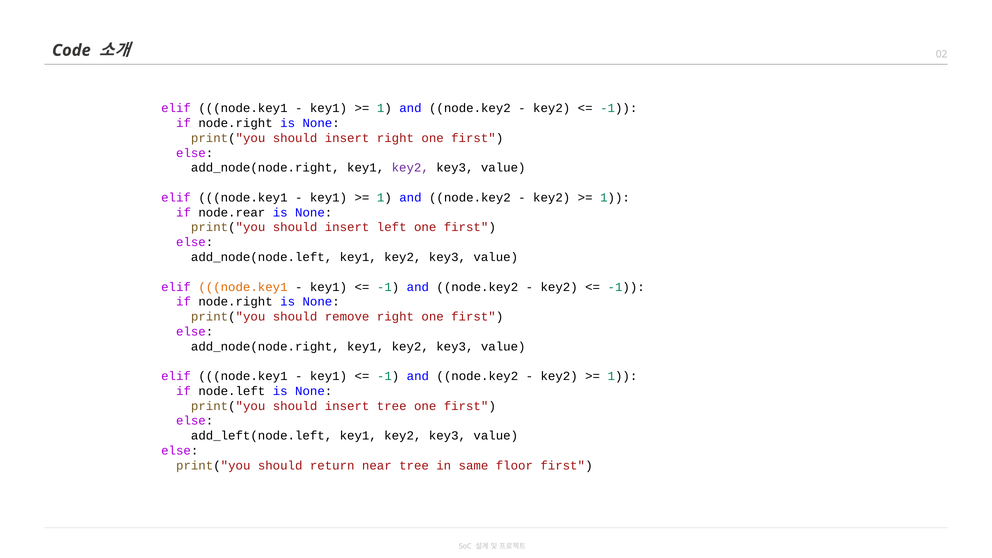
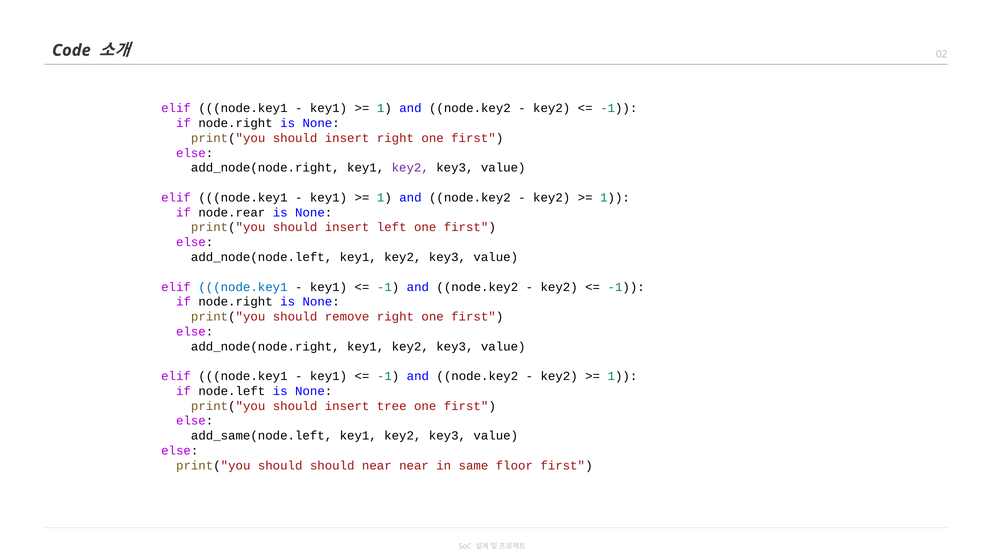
node.key1 colour: orange -> blue (243, 287)
add_left(node.left: add_left(node.left -> add_same(node.left (262, 436)
should return: return -> should (332, 465)
near tree: tree -> near (414, 465)
